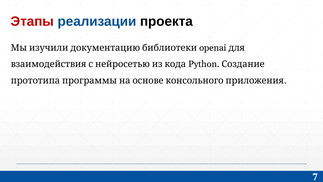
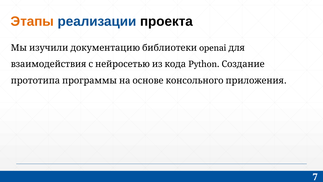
Этапы colour: red -> orange (32, 21)
